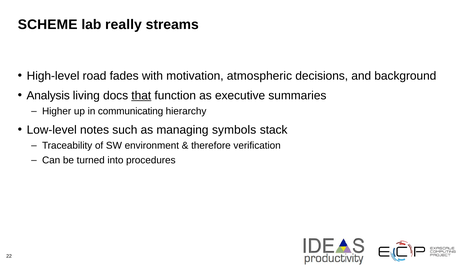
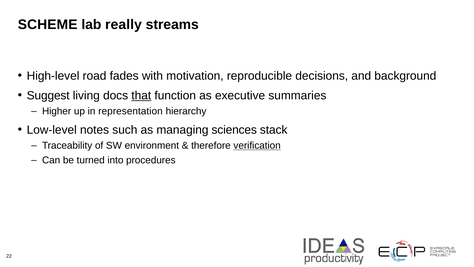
atmospheric: atmospheric -> reproducible (259, 76)
Analysis: Analysis -> Suggest (48, 95)
communicating: communicating -> representation (130, 111)
symbols: symbols -> sciences (234, 130)
verification underline: none -> present (257, 145)
